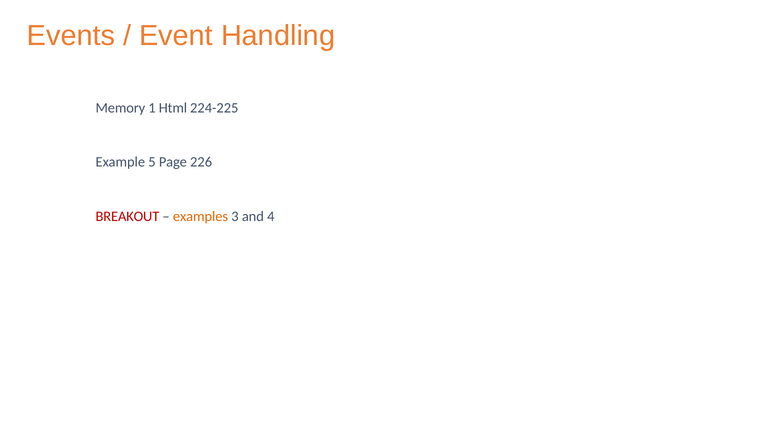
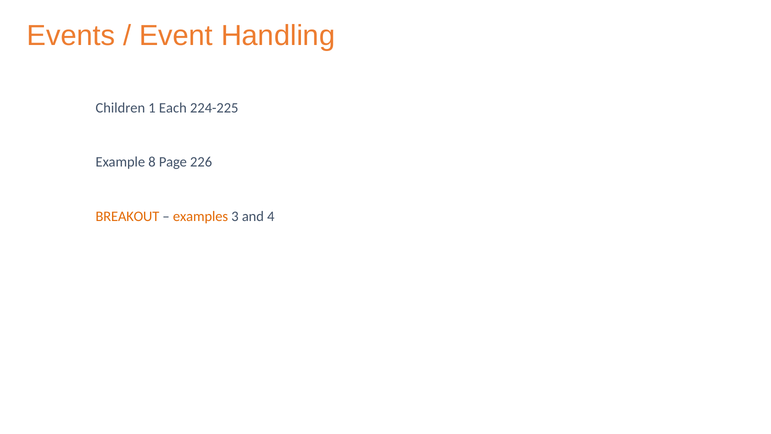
Memory: Memory -> Children (120, 108)
Html: Html -> Each (173, 108)
5: 5 -> 8 (152, 162)
BREAKOUT colour: red -> orange (127, 216)
